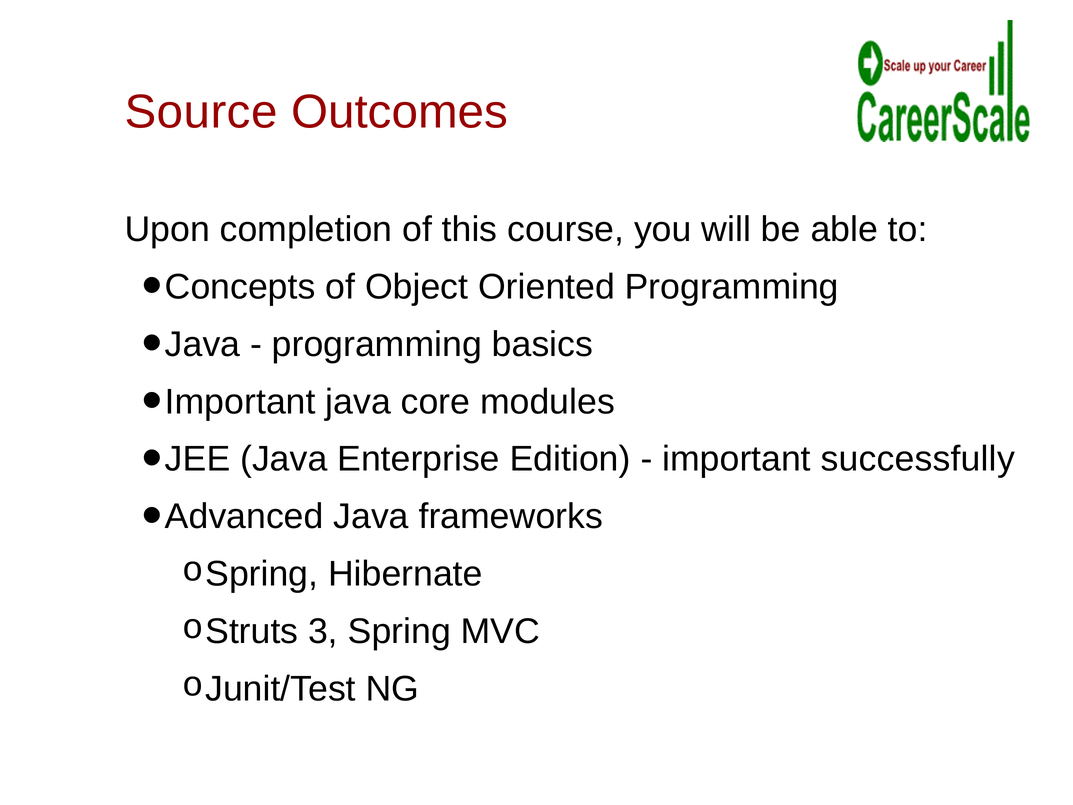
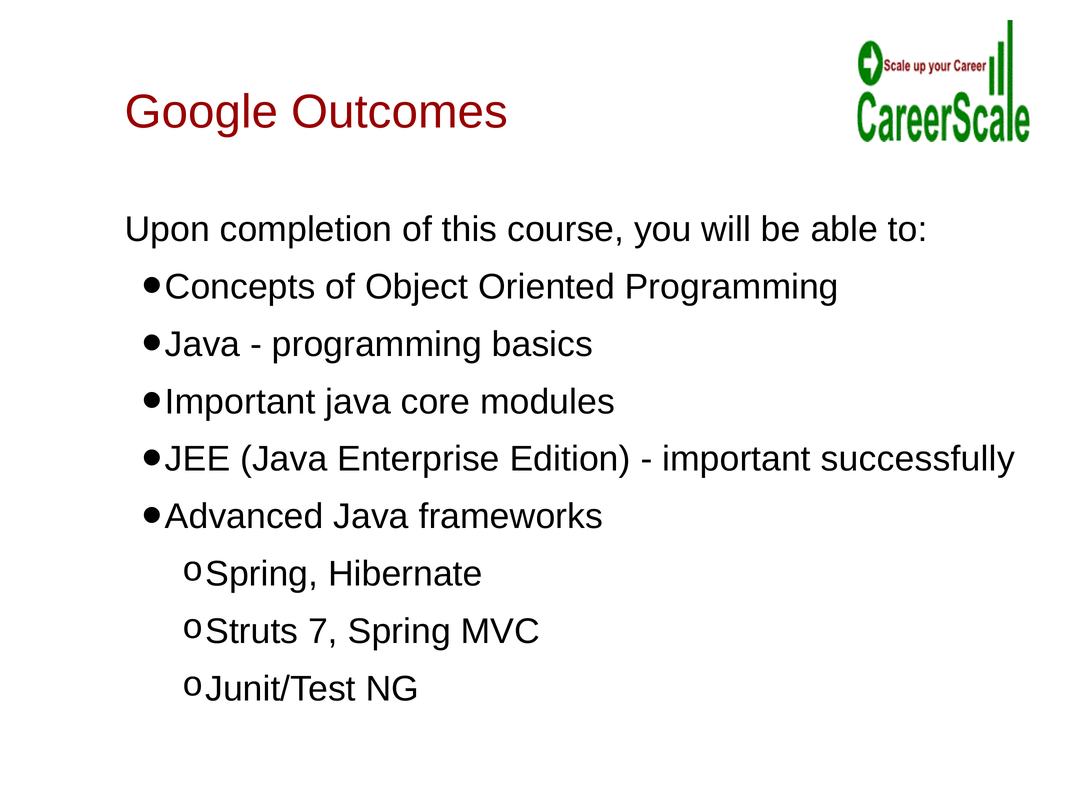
Source: Source -> Google (201, 112)
3: 3 -> 7 (323, 631)
